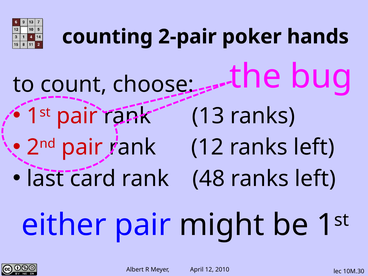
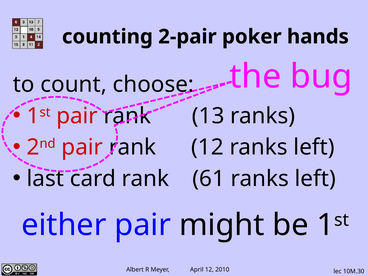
48: 48 -> 61 (209, 179)
